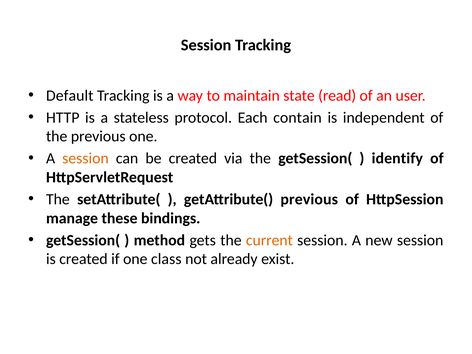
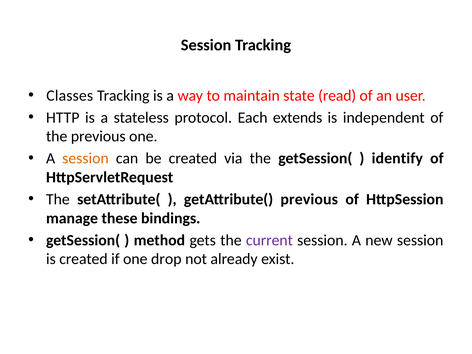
Default: Default -> Classes (70, 96)
contain: contain -> extends (298, 118)
current colour: orange -> purple (269, 240)
class: class -> drop (166, 259)
